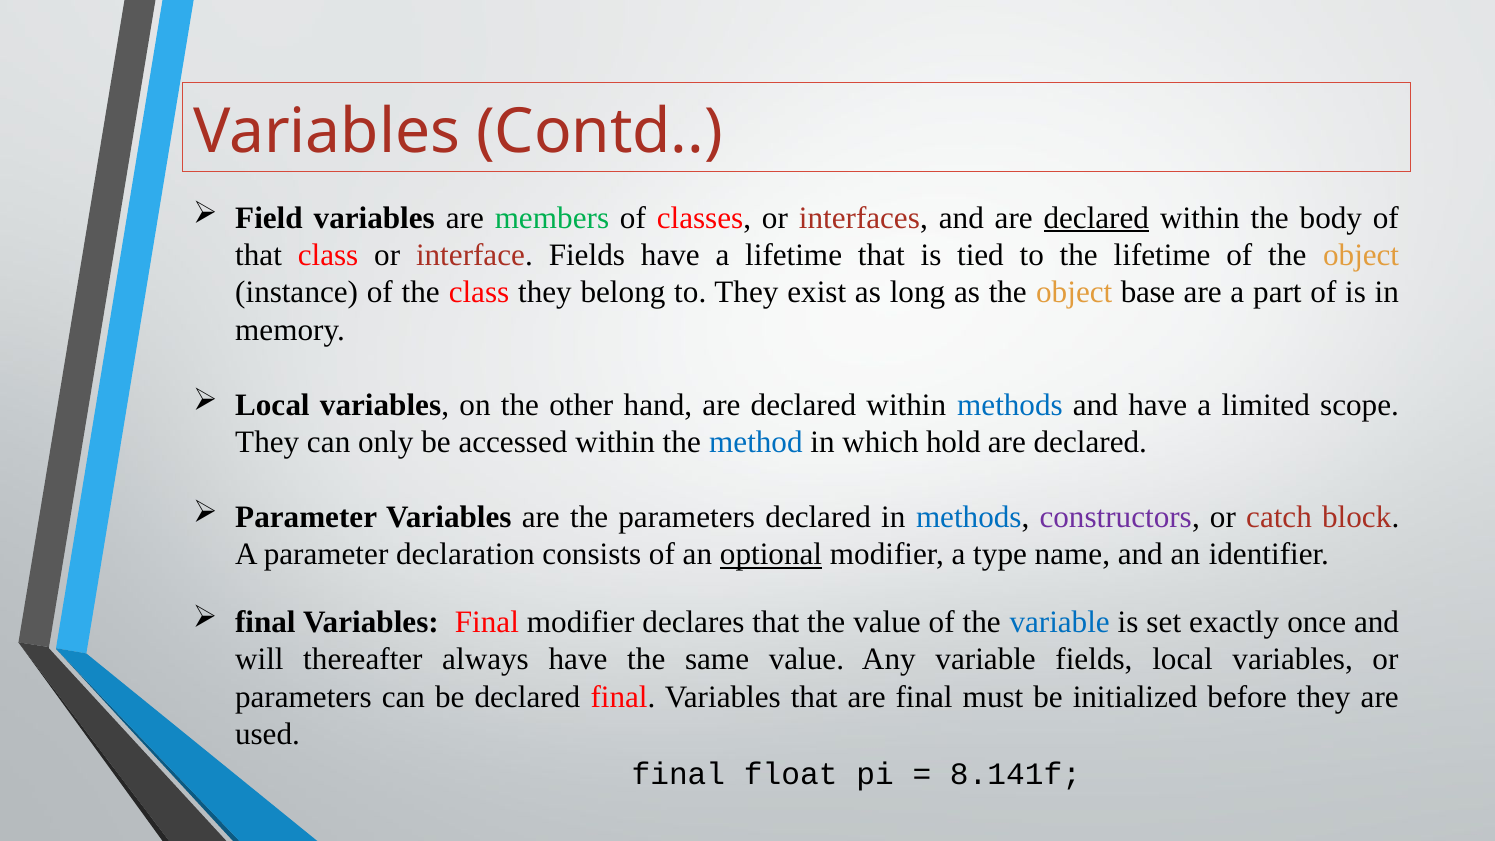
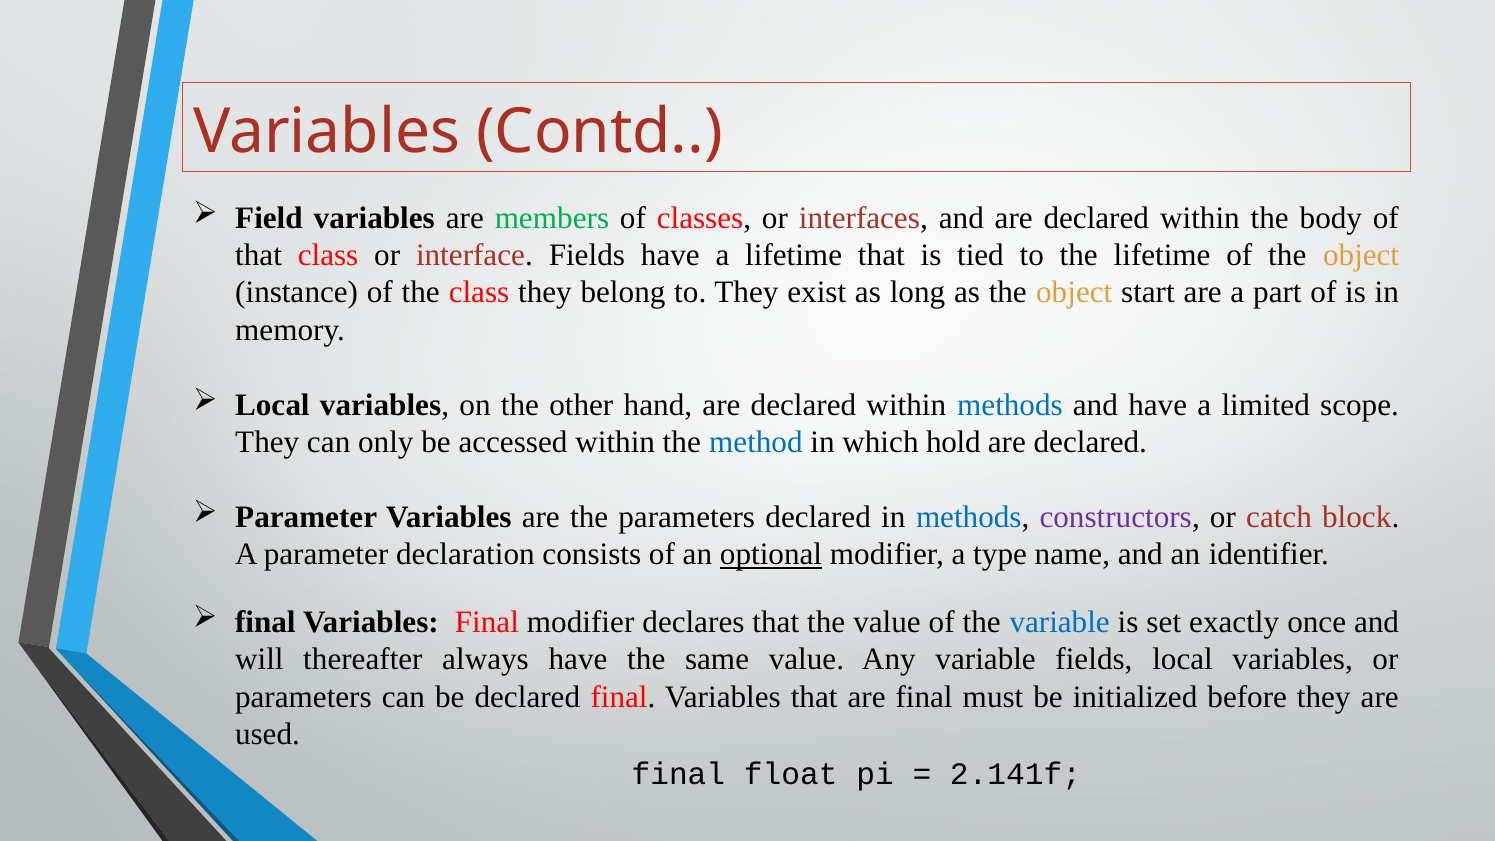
declared underline: present -> none (1096, 218)
base: base -> start (1148, 293)
8.141f: 8.141f -> 2.141f (1015, 775)
